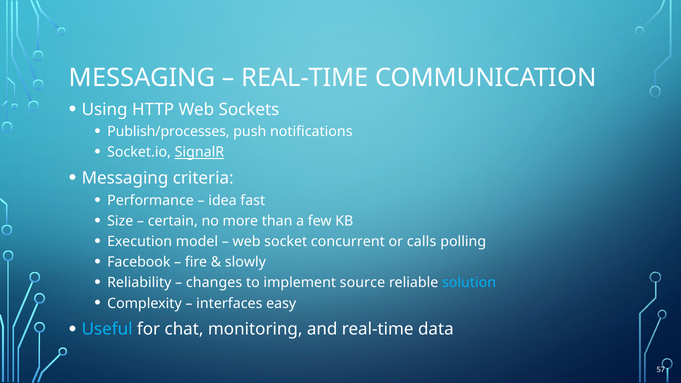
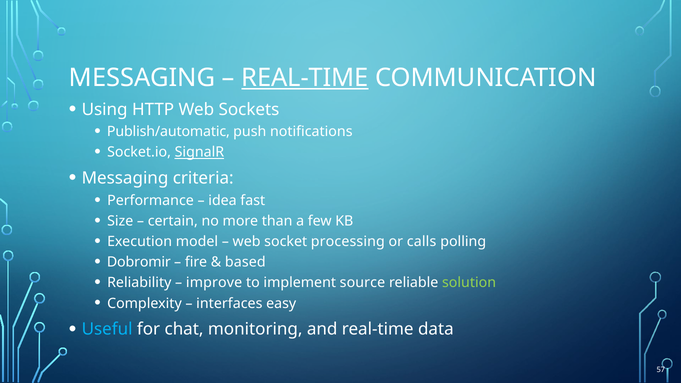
REAL-TIME underline: none -> present (305, 78)
Publish/processes: Publish/processes -> Publish/automatic (168, 132)
concurrent: concurrent -> processing (348, 242)
Facebook: Facebook -> Dobromir (139, 262)
slowly: slowly -> based (245, 262)
changes: changes -> improve (214, 283)
solution colour: light blue -> light green (469, 283)
